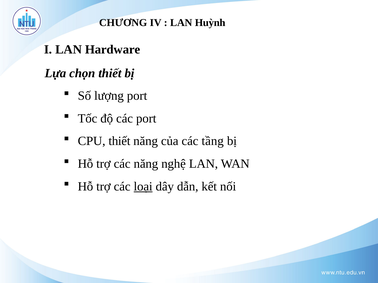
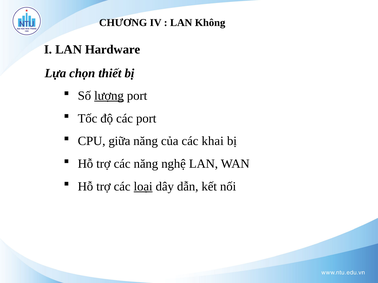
Huỳnh: Huỳnh -> Không (210, 23)
lượng underline: none -> present (109, 96)
CPU thiết: thiết -> giữa (119, 141)
tầng: tầng -> khai (213, 141)
